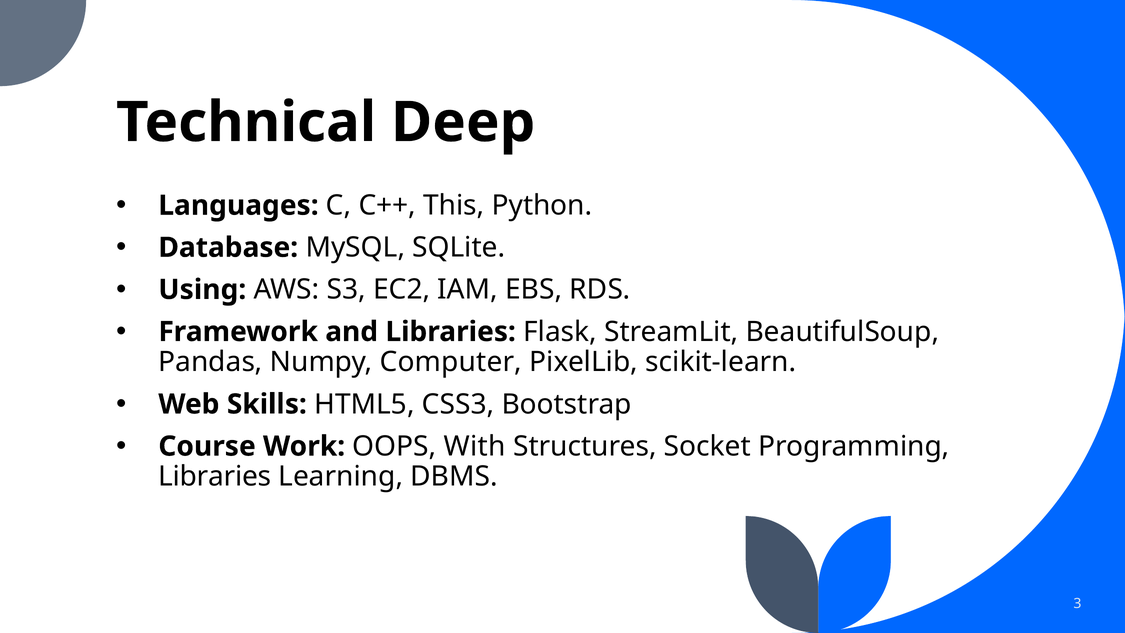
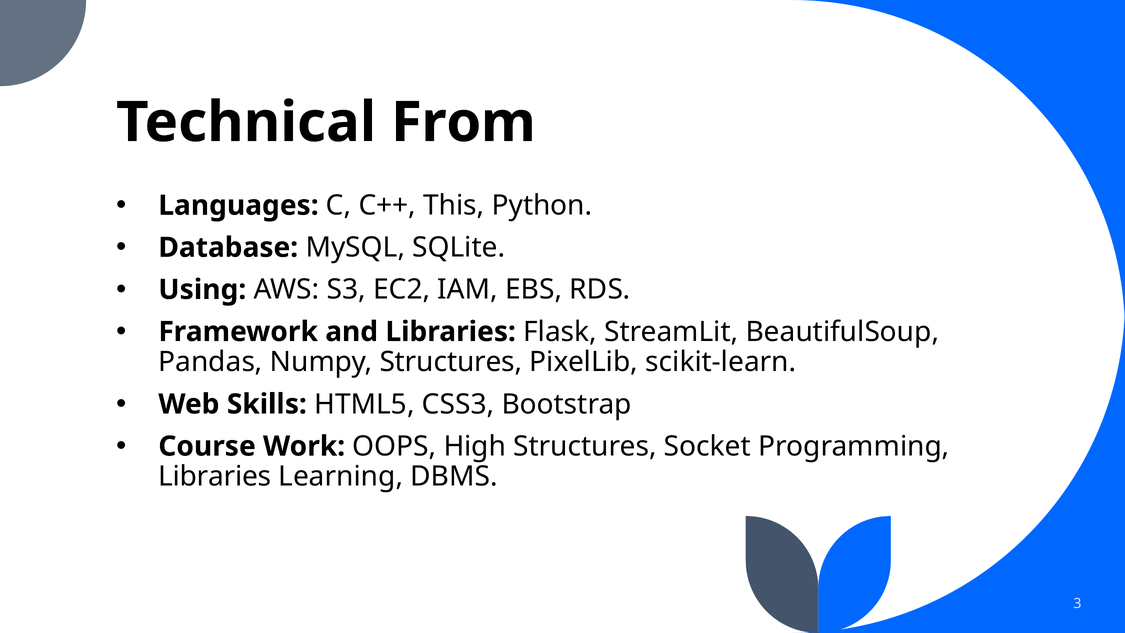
Deep: Deep -> From (463, 122)
Numpy Computer: Computer -> Structures (451, 362)
With: With -> High (475, 446)
